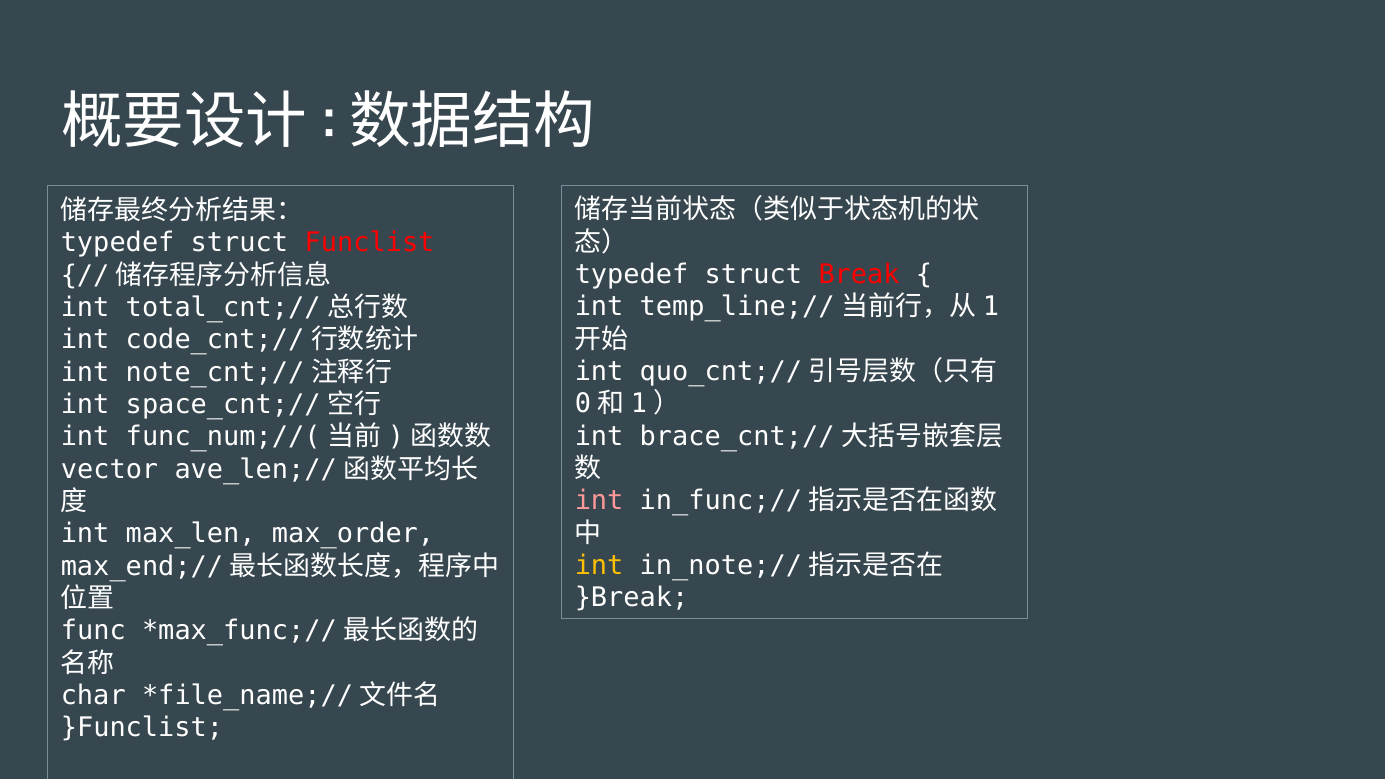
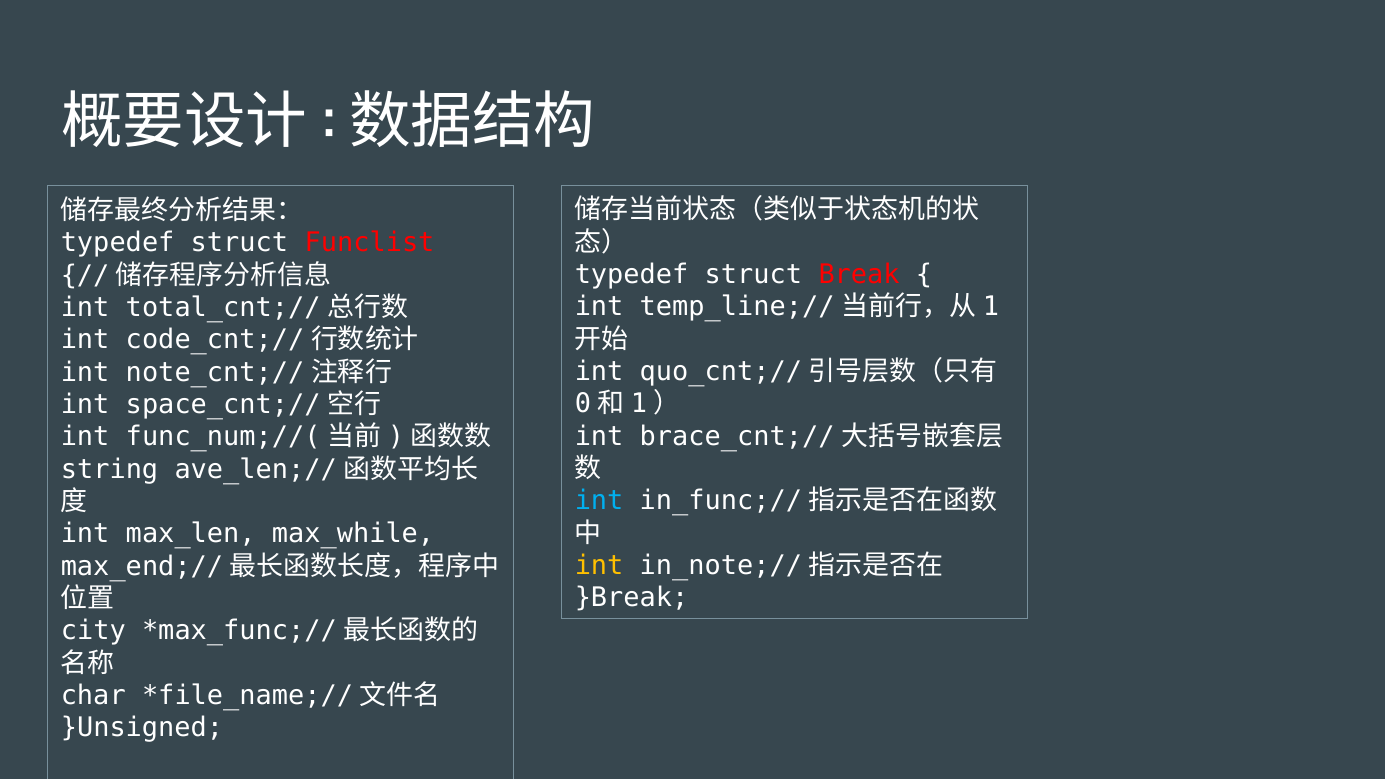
vector: vector -> string (110, 469)
int colour: pink -> light blue (599, 501)
max_order: max_order -> max_while (353, 534)
func: func -> city (93, 631)
}Funclist: }Funclist -> }Unsigned (142, 728)
